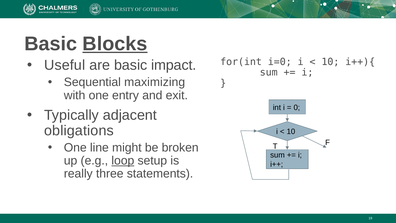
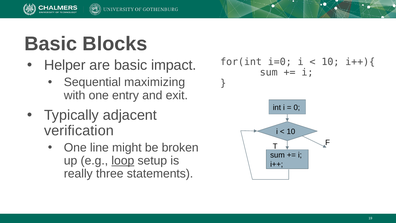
Blocks underline: present -> none (115, 44)
Useful: Useful -> Helper (65, 65)
obligations: obligations -> verification (79, 130)
